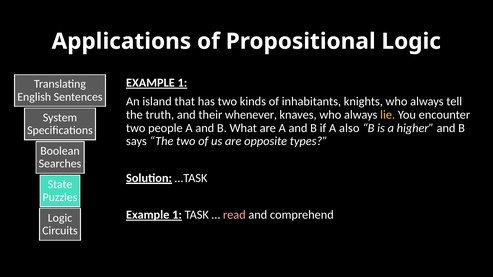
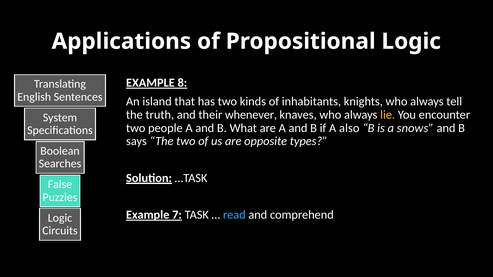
1: 1 -> 8 (182, 83)
higher: higher -> snows (415, 128)
State: State -> False (60, 185)
1: 1 -> 7 (177, 215)
read colour: pink -> light blue (234, 215)
